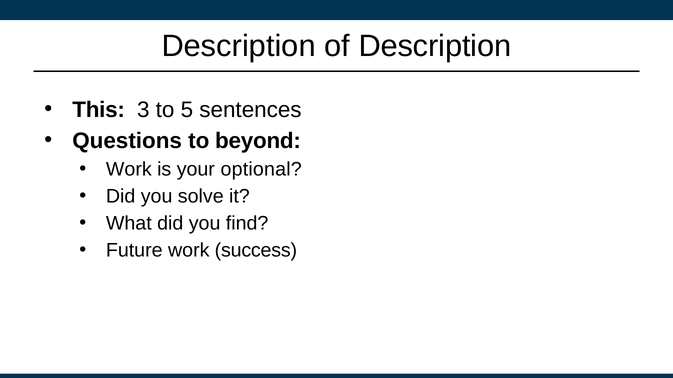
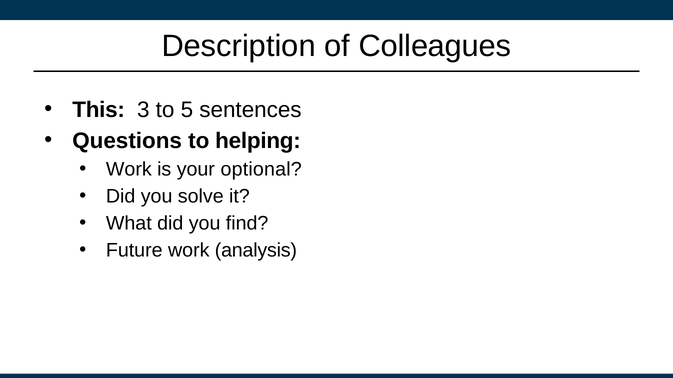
of Description: Description -> Colleagues (435, 46)
beyond: beyond -> helping (258, 141)
success: success -> analysis (256, 251)
